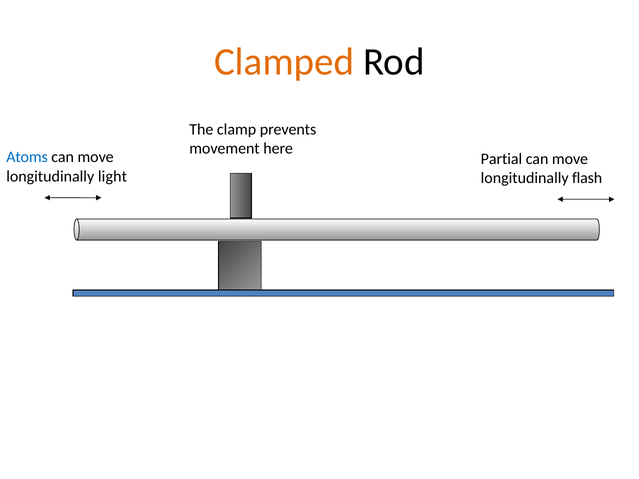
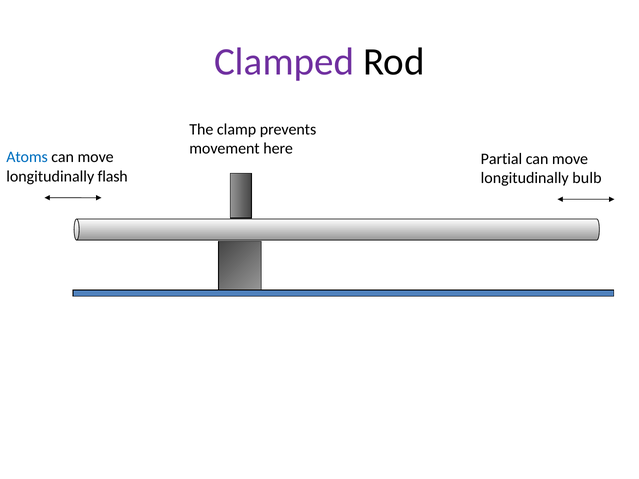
Clamped colour: orange -> purple (284, 62)
light: light -> flash (113, 176)
flash: flash -> bulb (587, 178)
